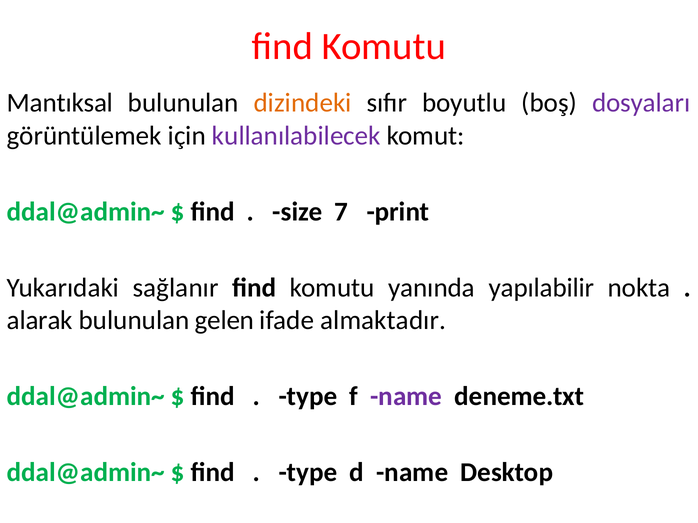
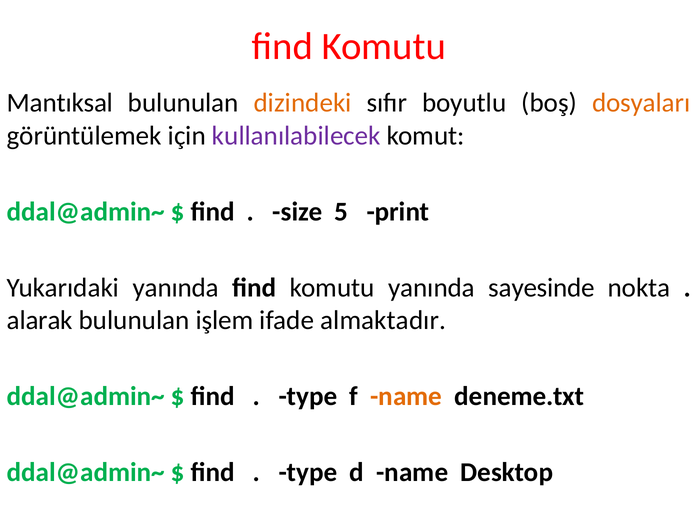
dosyaları colour: purple -> orange (641, 103)
7: 7 -> 5 (341, 212)
Yukarıdaki sağlanır: sağlanır -> yanında (176, 288)
yapılabilir: yapılabilir -> sayesinde (542, 288)
gelen: gelen -> işlem (224, 320)
name colour: purple -> orange (406, 396)
